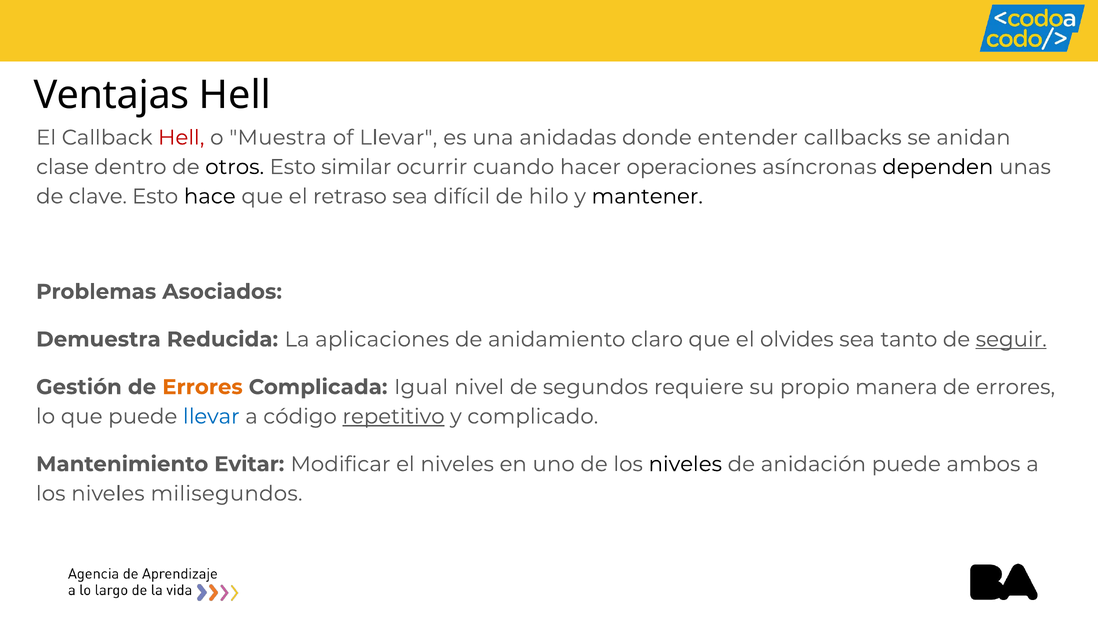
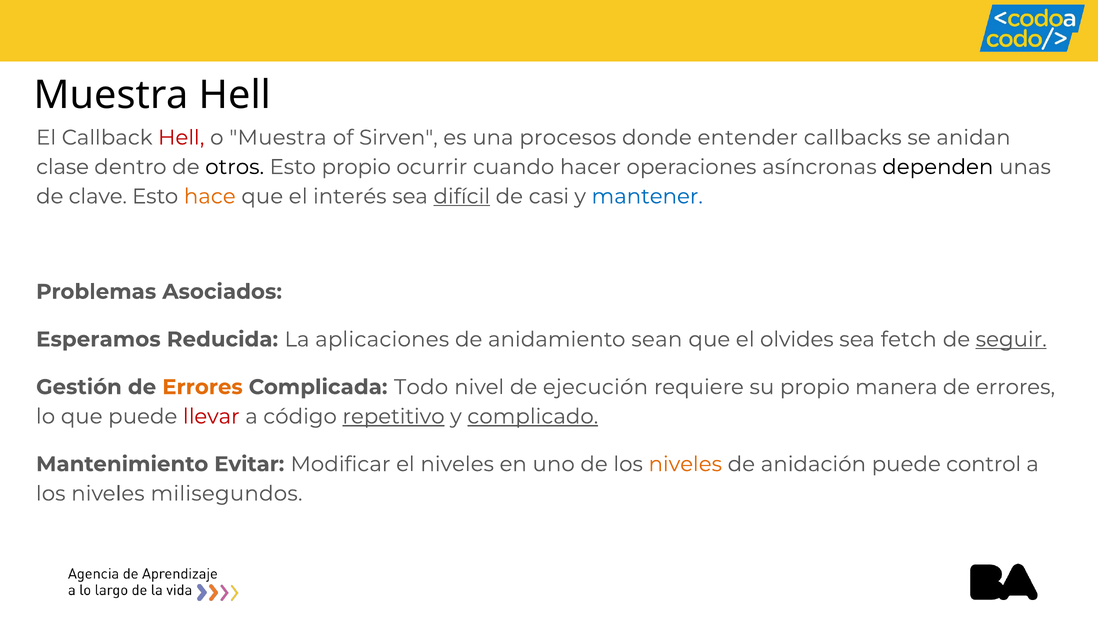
Ventajas: Ventajas -> Muestra (111, 95)
of Llevar: Llevar -> Sirven (398, 138)
anidadas: anidadas -> procesos (568, 138)
Esto similar: similar -> propio (356, 167)
hace colour: black -> orange (210, 197)
retraso: retraso -> interés (350, 197)
difícil underline: none -> present (462, 197)
hilo: hilo -> casi (549, 197)
mantener colour: black -> blue (647, 197)
Demuestra: Demuestra -> Esperamos (98, 340)
claro: claro -> sean (657, 340)
tanto: tanto -> fetch (909, 340)
Igual: Igual -> Todo (421, 387)
segundos: segundos -> ejecución (595, 387)
llevar colour: blue -> red (211, 417)
complicado underline: none -> present (533, 417)
niveles colour: black -> orange (685, 465)
ambos: ambos -> control (984, 465)
